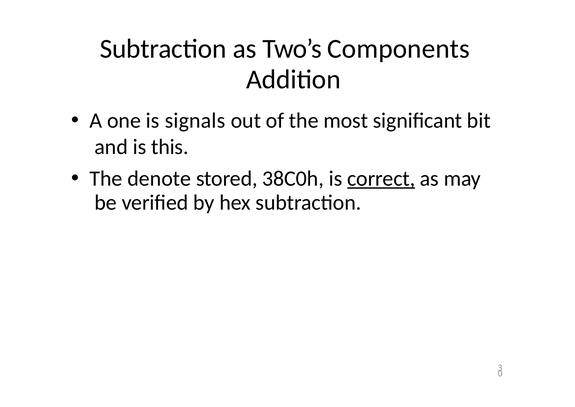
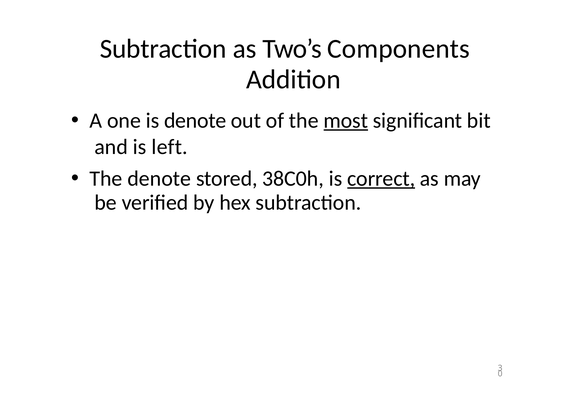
is signals: signals -> denote (195, 121)
most underline: none -> present (346, 121)
this: this -> left (170, 147)
